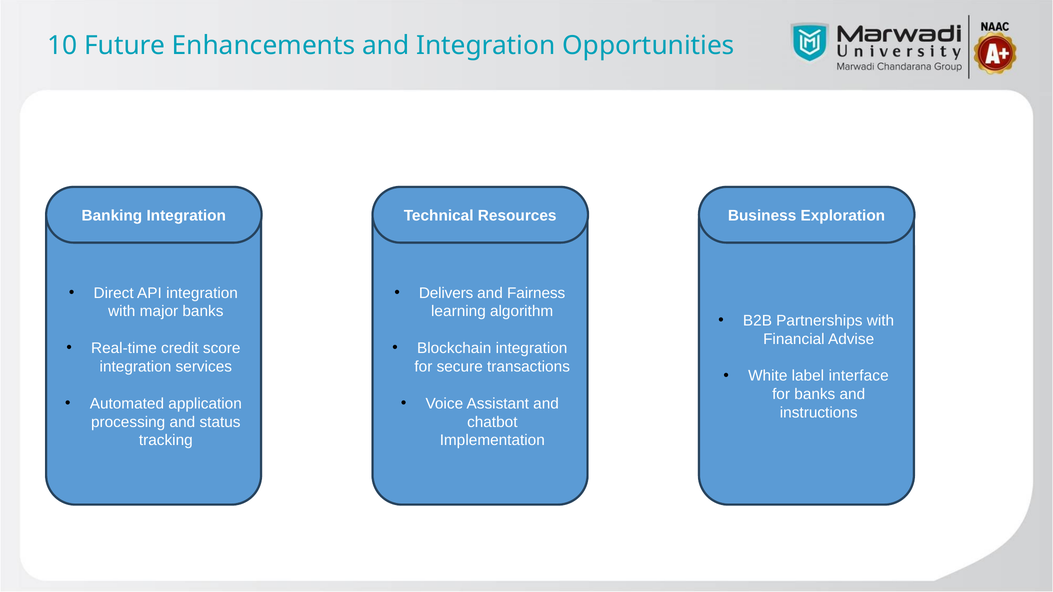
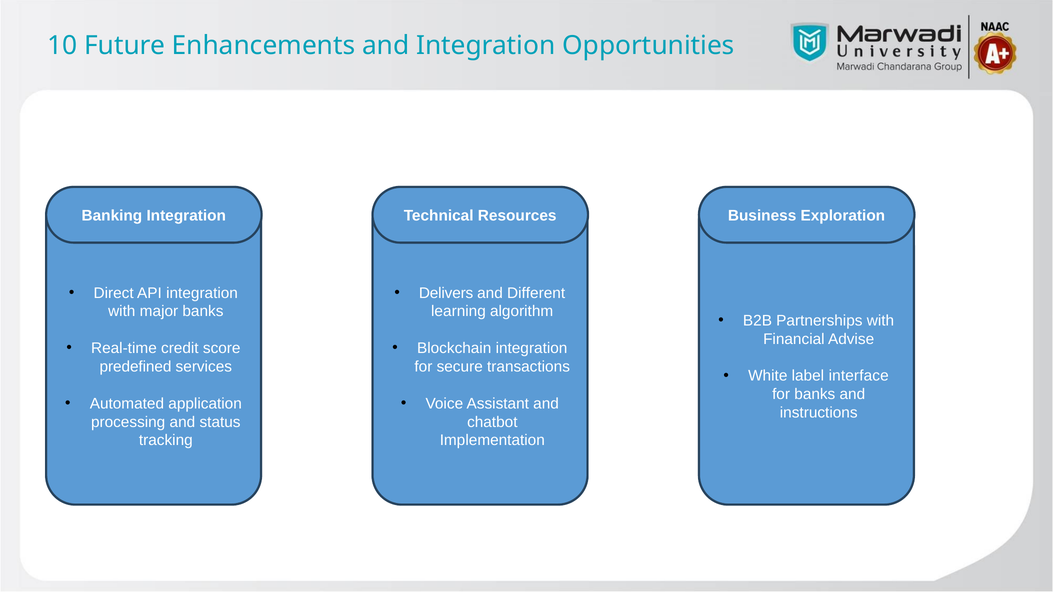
Fairness: Fairness -> Different (536, 293)
integration: integration -> predefined (136, 367)
